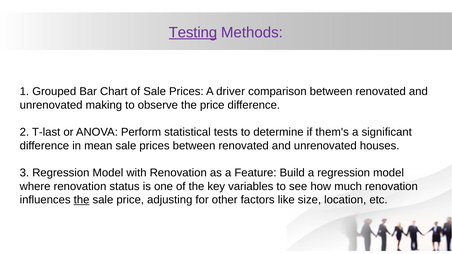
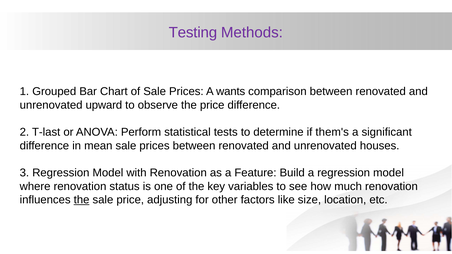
Testing underline: present -> none (193, 32)
driver: driver -> wants (231, 92)
making: making -> upward (104, 105)
